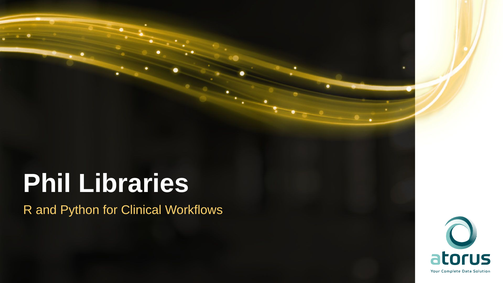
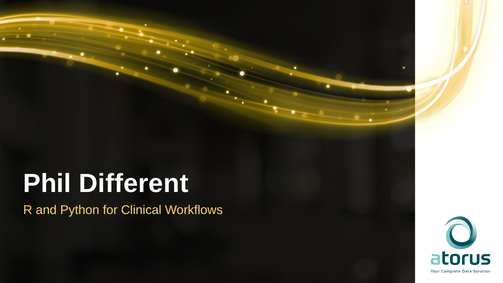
Libraries: Libraries -> Different (134, 184)
